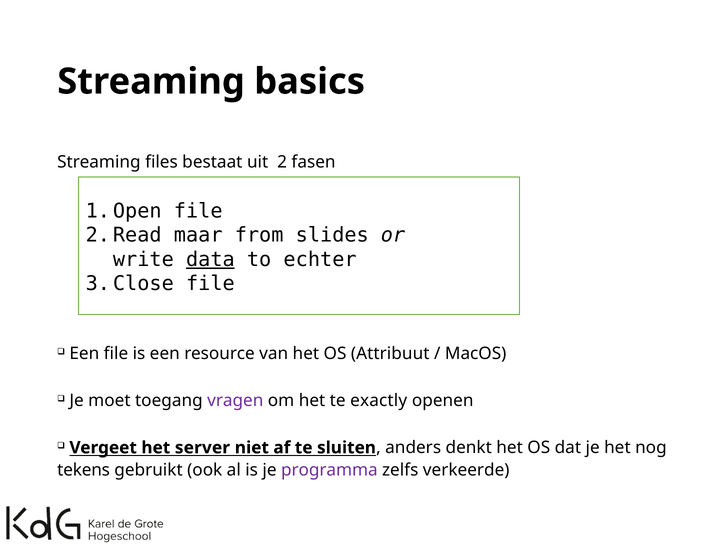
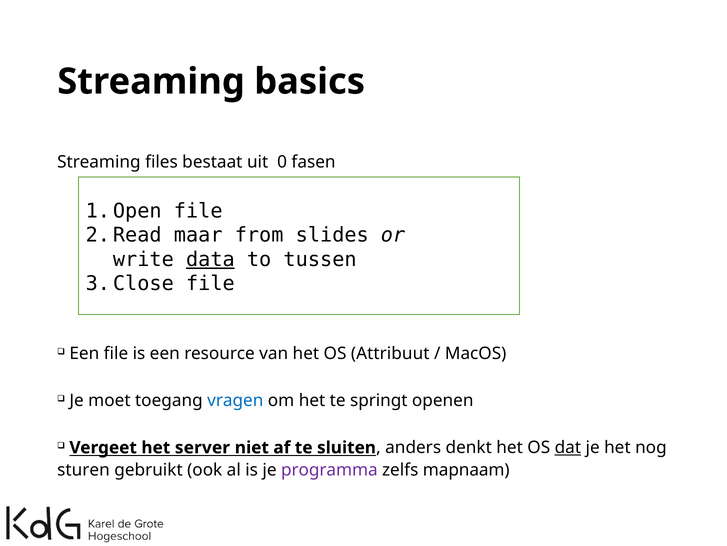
2: 2 -> 0 (282, 162)
echter: echter -> tussen (320, 259)
vragen colour: purple -> blue (235, 400)
exactly: exactly -> springt (379, 400)
dat underline: none -> present (568, 447)
tekens: tekens -> sturen (84, 469)
verkeerde: verkeerde -> mapnaam (466, 469)
